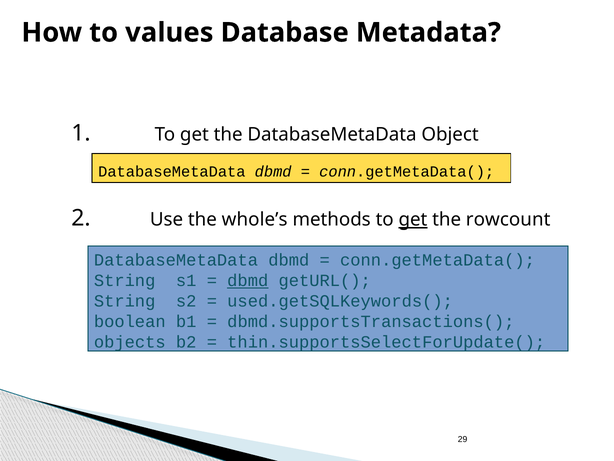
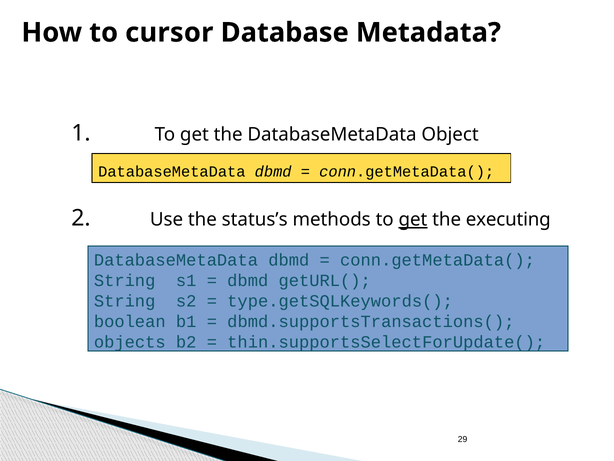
values: values -> cursor (169, 33)
whole’s: whole’s -> status’s (255, 219)
rowcount: rowcount -> executing (508, 219)
dbmd underline: present -> none (248, 280)
used.getSQLKeywords(: used.getSQLKeywords( -> type.getSQLKeywords( (340, 301)
